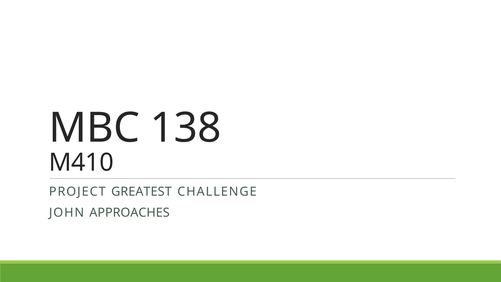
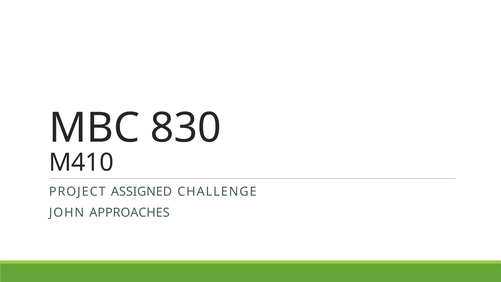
138: 138 -> 830 (186, 128)
GREATEST: GREATEST -> ASSIGNED (141, 192)
